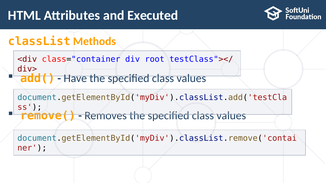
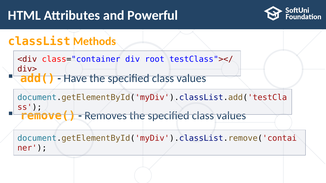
Executed: Executed -> Powerful (153, 15)
